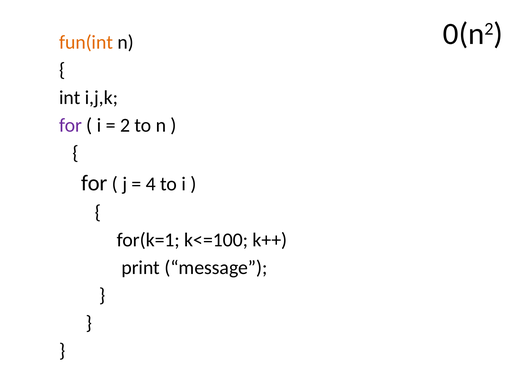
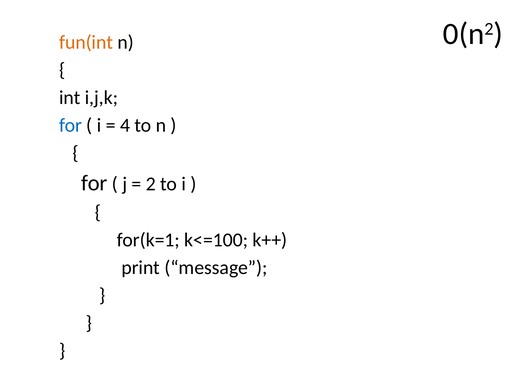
for colour: purple -> blue (71, 125)
2: 2 -> 4 (125, 125)
4: 4 -> 2 (151, 184)
